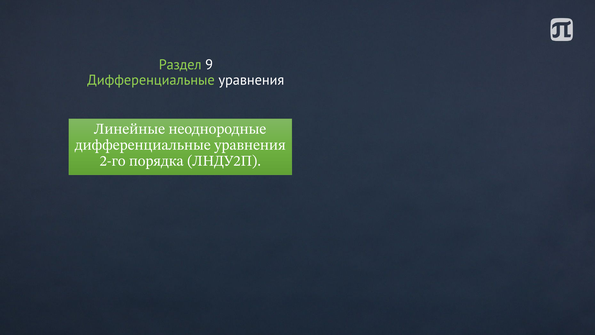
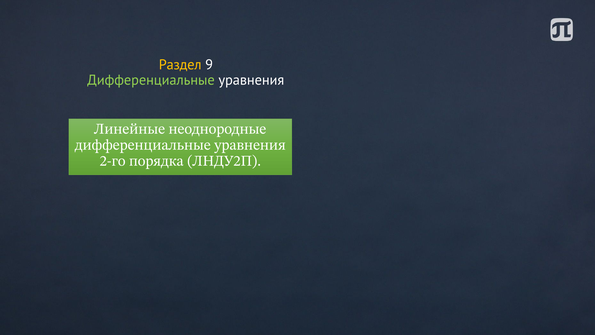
Раздел colour: light green -> yellow (180, 65)
